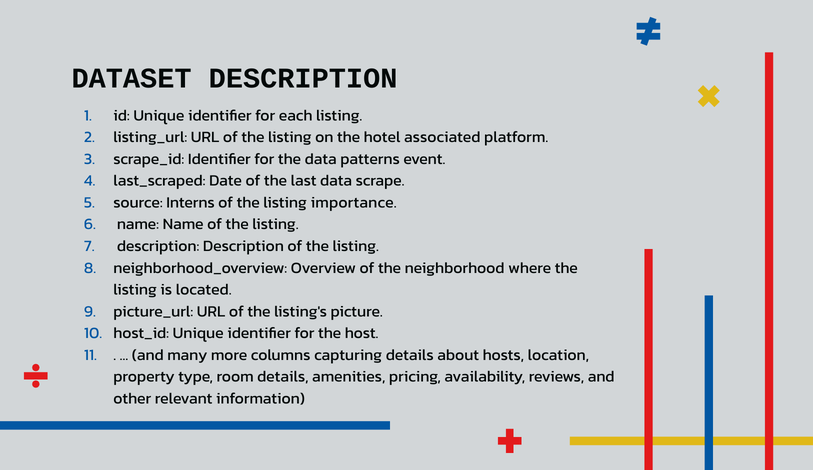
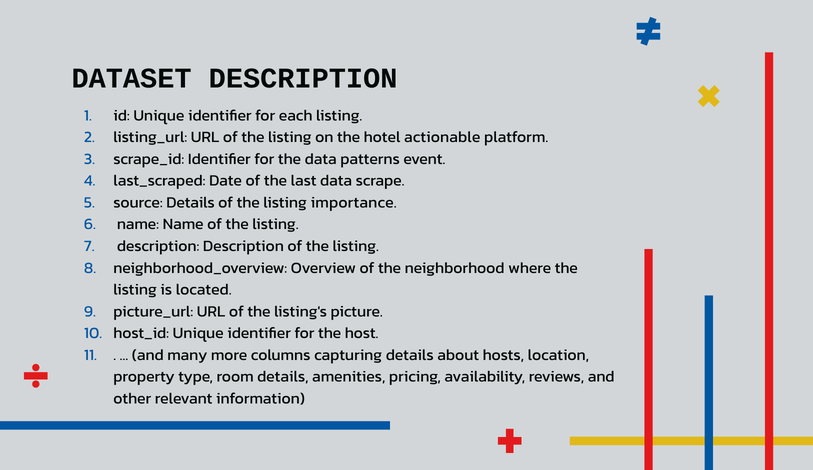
associated: associated -> actionable (442, 137)
source Interns: Interns -> Details (191, 203)
